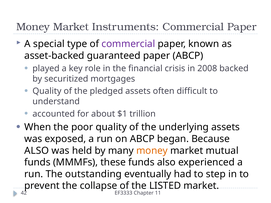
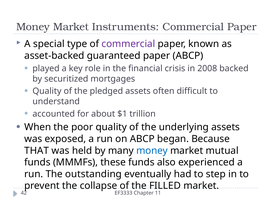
ALSO: ALSO -> THAT (37, 151)
money colour: orange -> blue (152, 151)
LISTED: LISTED -> FILLED (165, 186)
